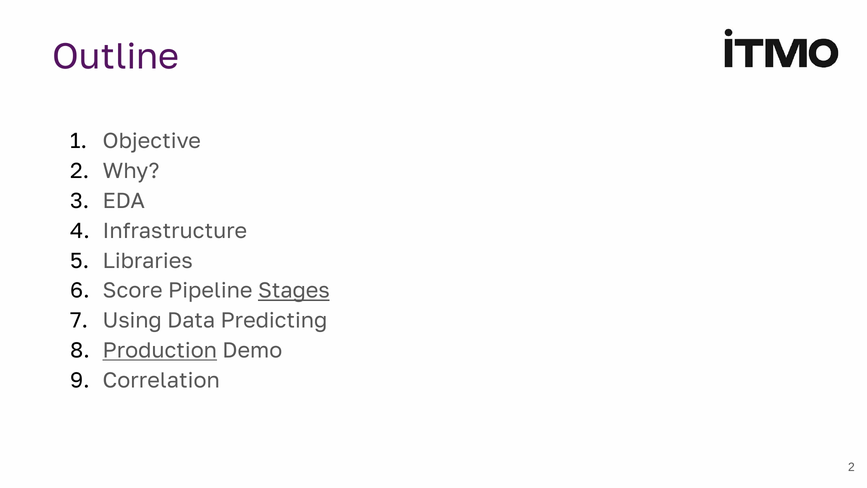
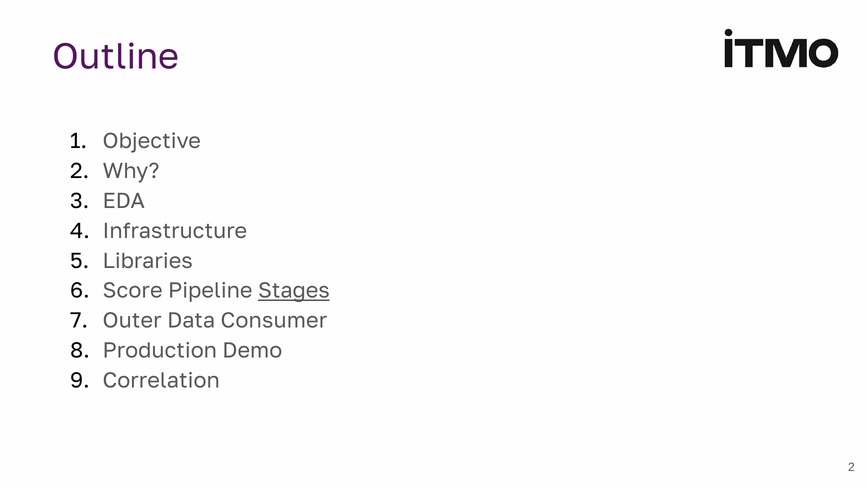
Using: Using -> Outer (132, 321)
Predicting: Predicting -> Consumer (274, 321)
Production underline: present -> none (160, 350)
